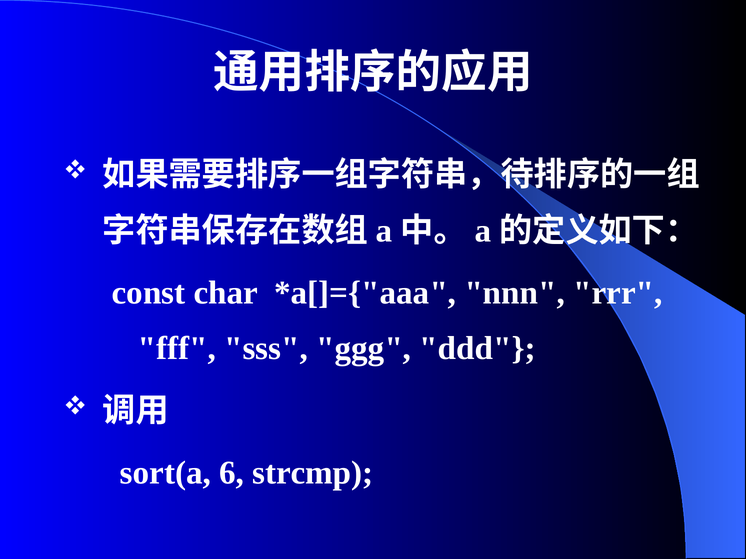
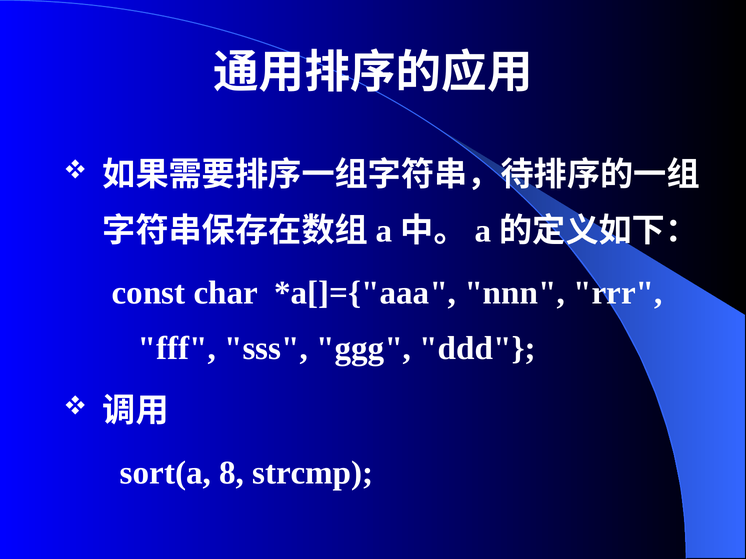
6: 6 -> 8 (232, 473)
